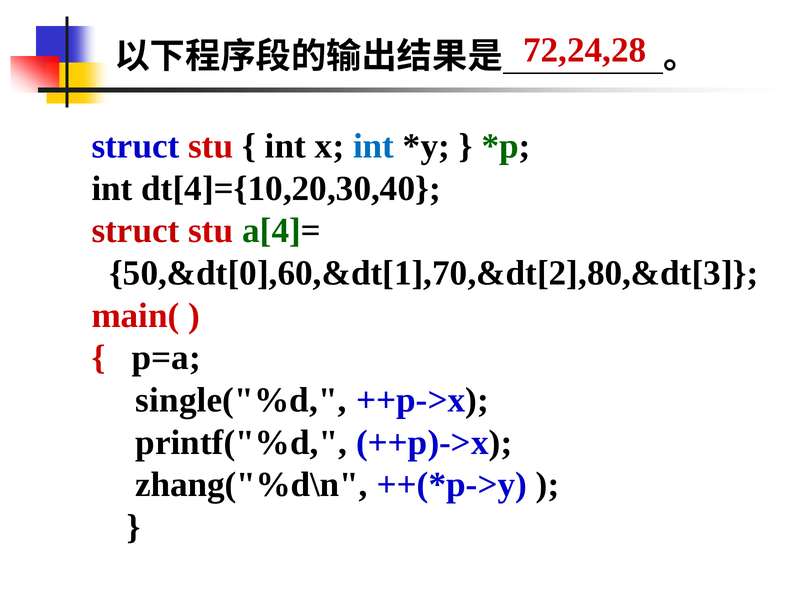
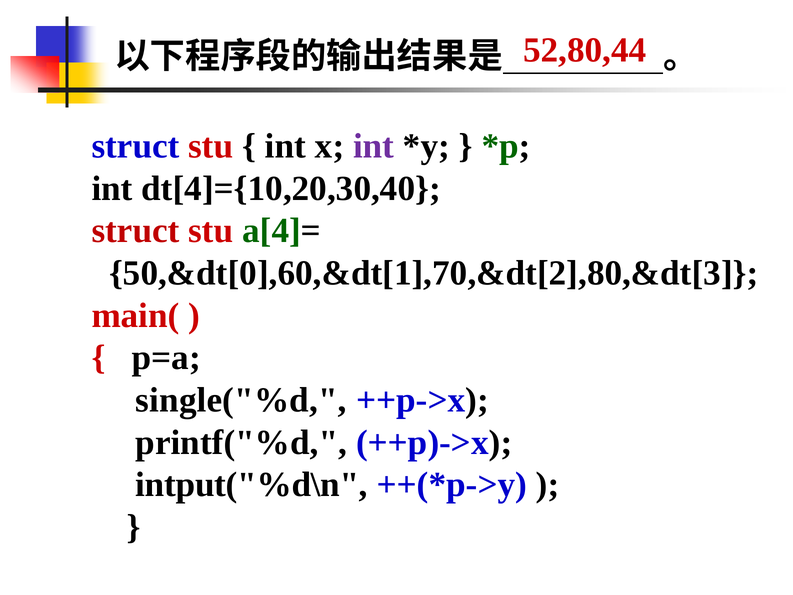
72,24,28: 72,24,28 -> 52,80,44 (585, 50)
int colour: blue -> purple (374, 146)
zhang("%d\n: zhang("%d\n -> intput("%d\n (252, 485)
